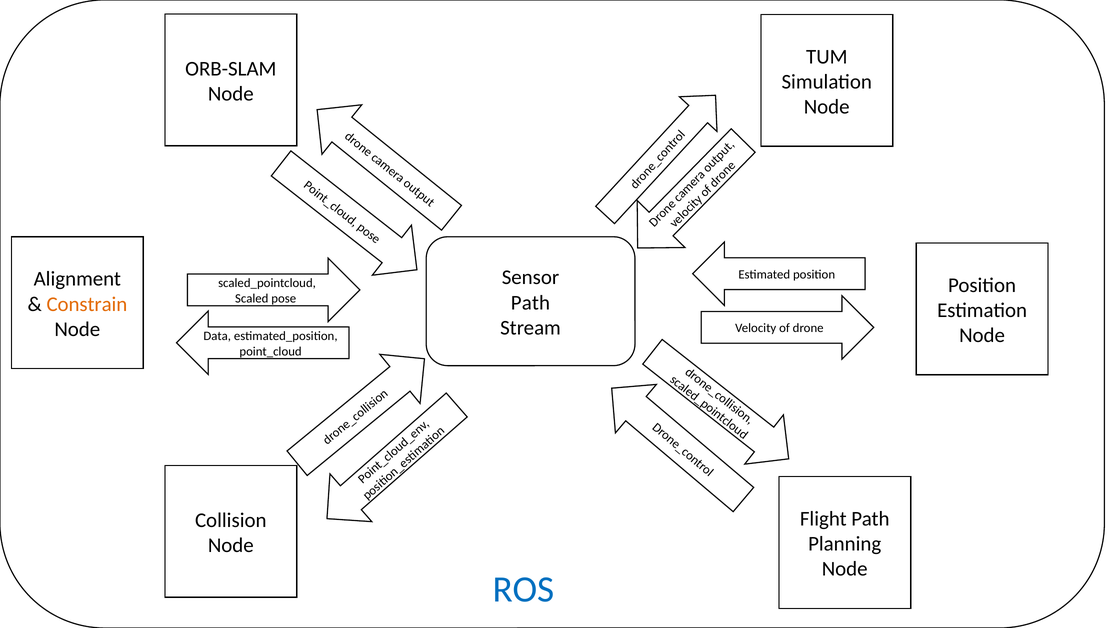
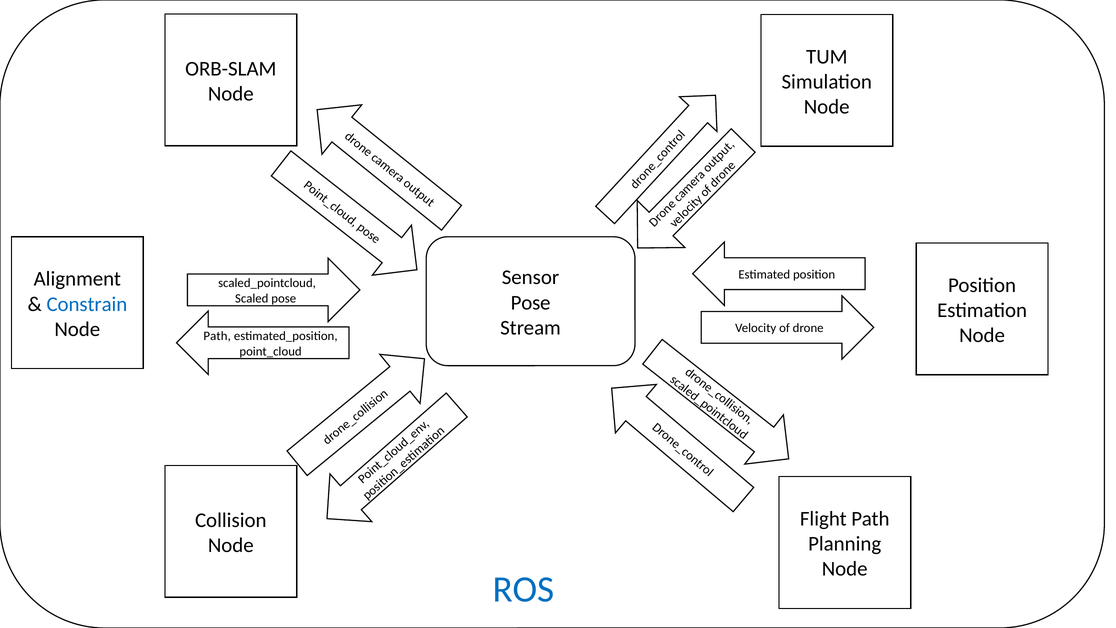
Path: Path -> Pose (531, 303)
Constrain colour: orange -> blue (87, 304)
Data: Data -> Path (217, 336)
